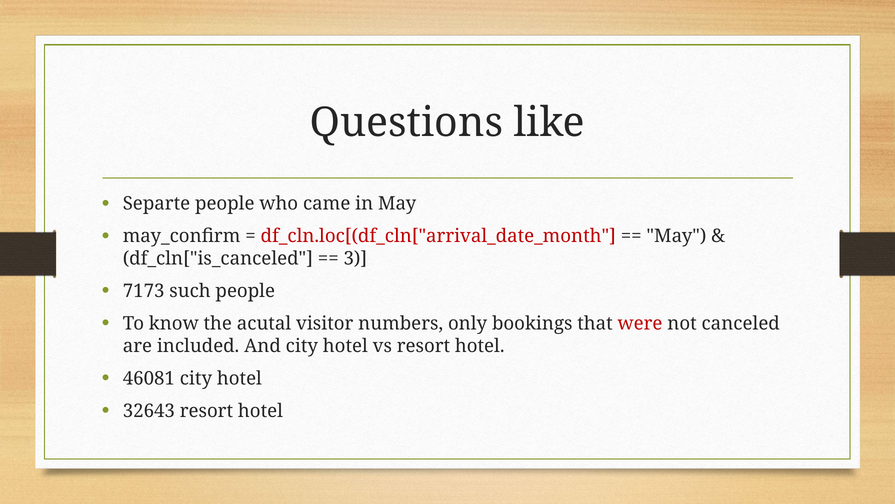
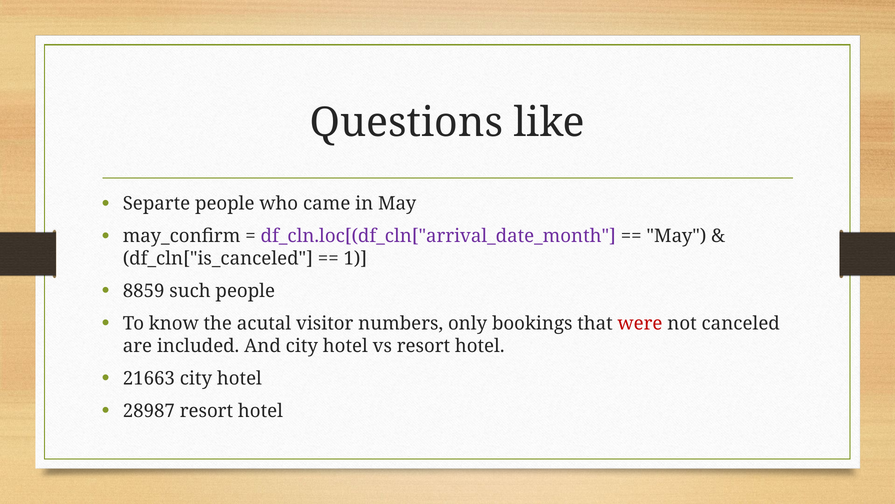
df_cln.loc[(df_cln["arrival_date_month colour: red -> purple (438, 236)
3: 3 -> 1 (355, 258)
7173: 7173 -> 8859 (144, 291)
46081: 46081 -> 21663 (149, 378)
32643: 32643 -> 28987 (149, 411)
